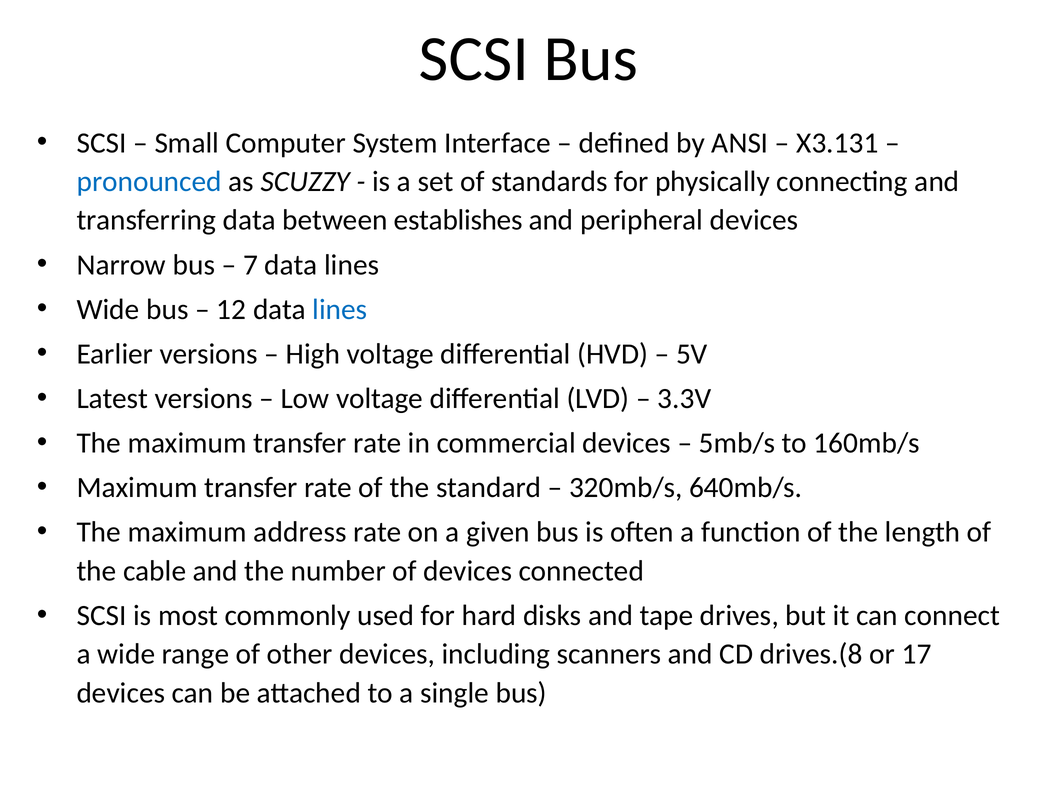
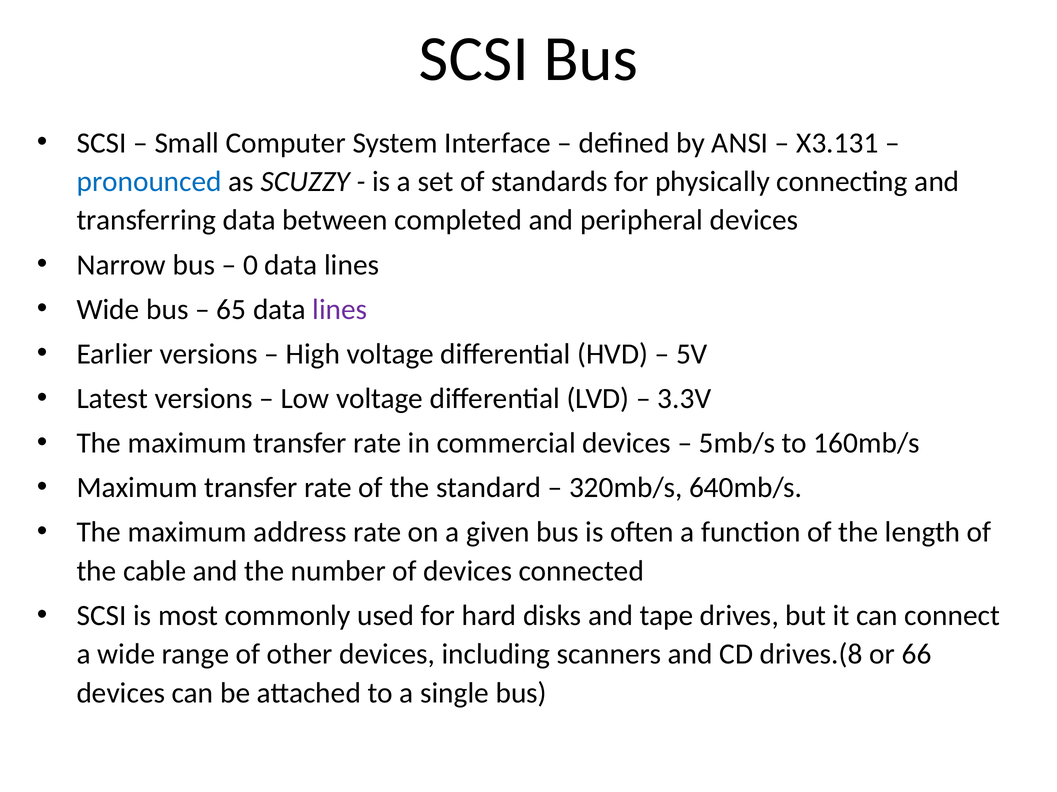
establishes: establishes -> completed (458, 220)
7: 7 -> 0 (250, 265)
12: 12 -> 65 (231, 310)
lines colour: blue -> purple (340, 310)
17: 17 -> 66 (917, 655)
